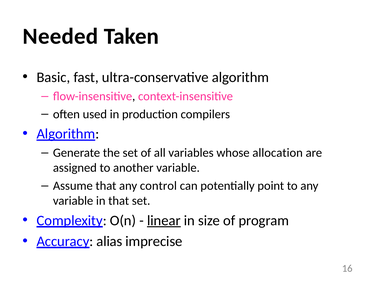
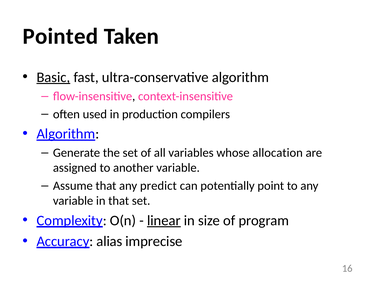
Needed: Needed -> Pointed (60, 36)
Basic underline: none -> present (53, 77)
control: control -> predict (158, 186)
